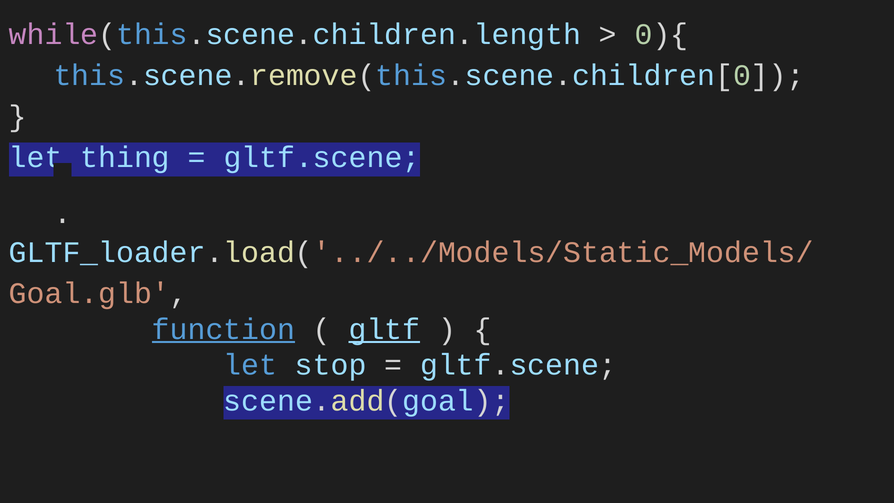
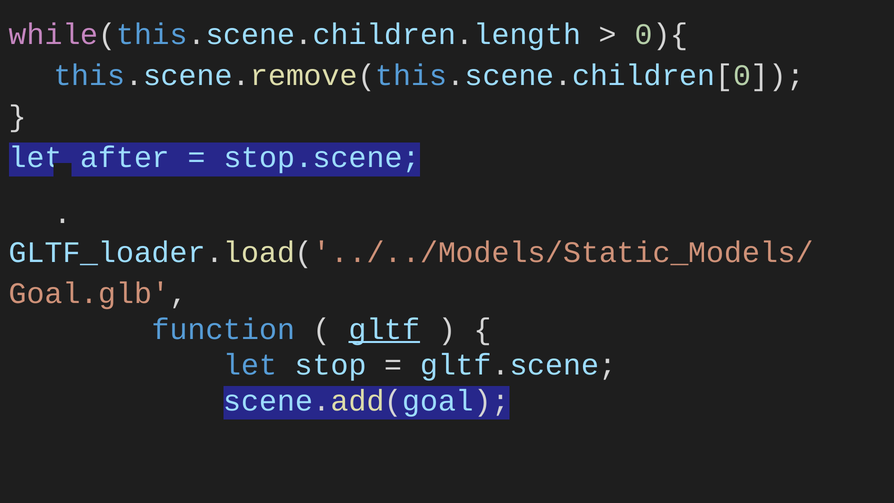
thing: thing -> after (125, 158)
gltf.scene: gltf.scene -> stop.scene (322, 158)
function underline: present -> none (223, 329)
